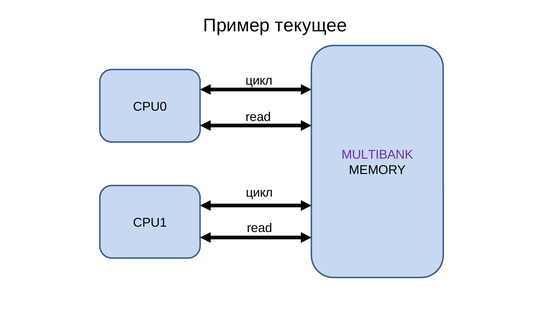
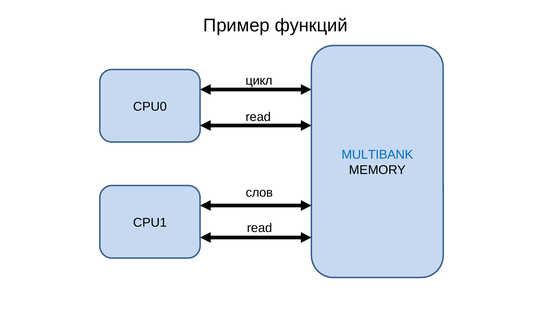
текущее: текущее -> функций (311, 26)
MULTIBANK colour: purple -> blue (377, 154)
цикл: цикл -> слов (259, 192)
